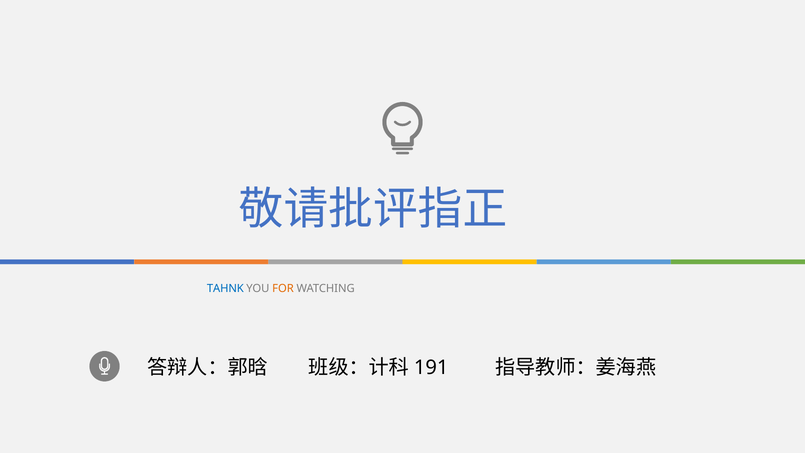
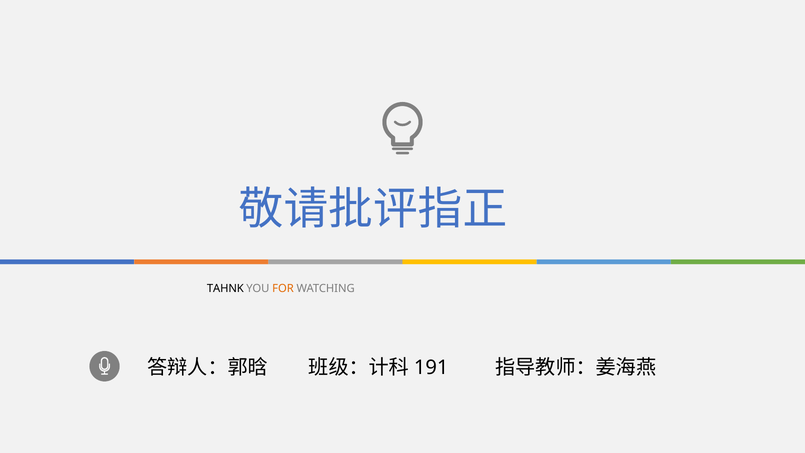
TAHNK colour: blue -> black (225, 288)
